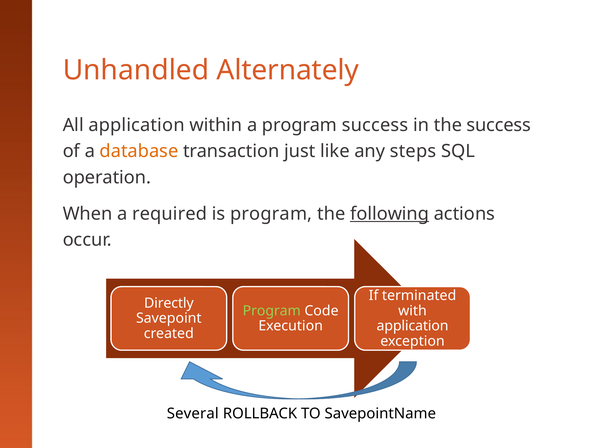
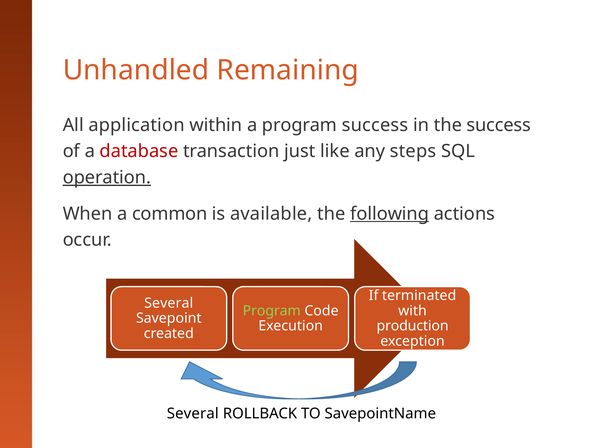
Alternately: Alternately -> Remaining (288, 70)
database colour: orange -> red (139, 151)
operation underline: none -> present (107, 178)
required: required -> common (170, 214)
is program: program -> available (271, 214)
Directly: Directly -> Several (169, 303)
application: application -> production (413, 326)
